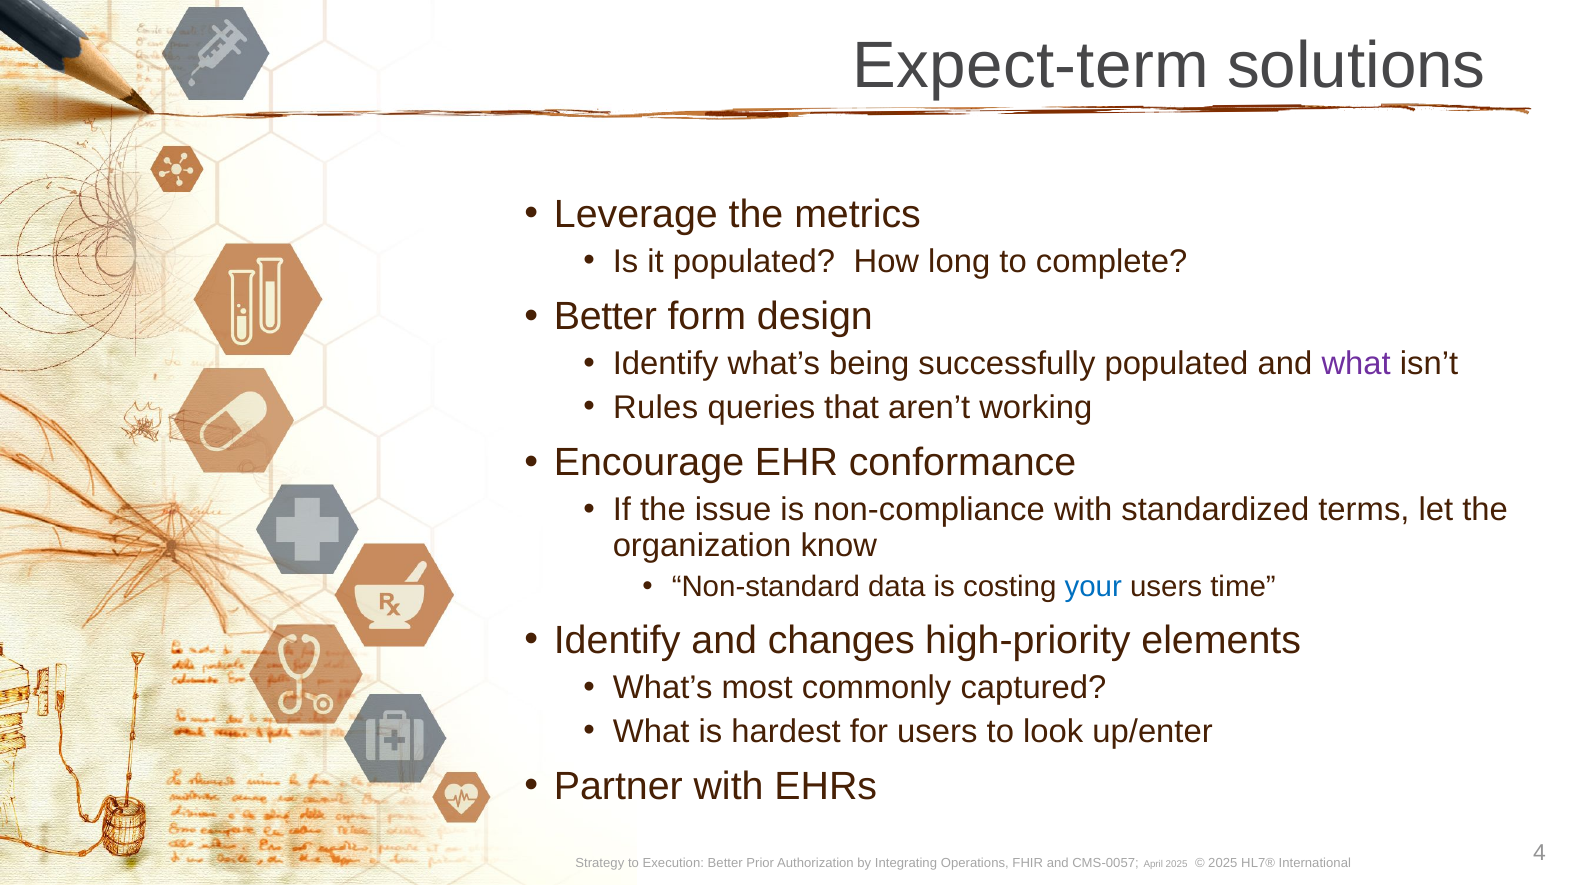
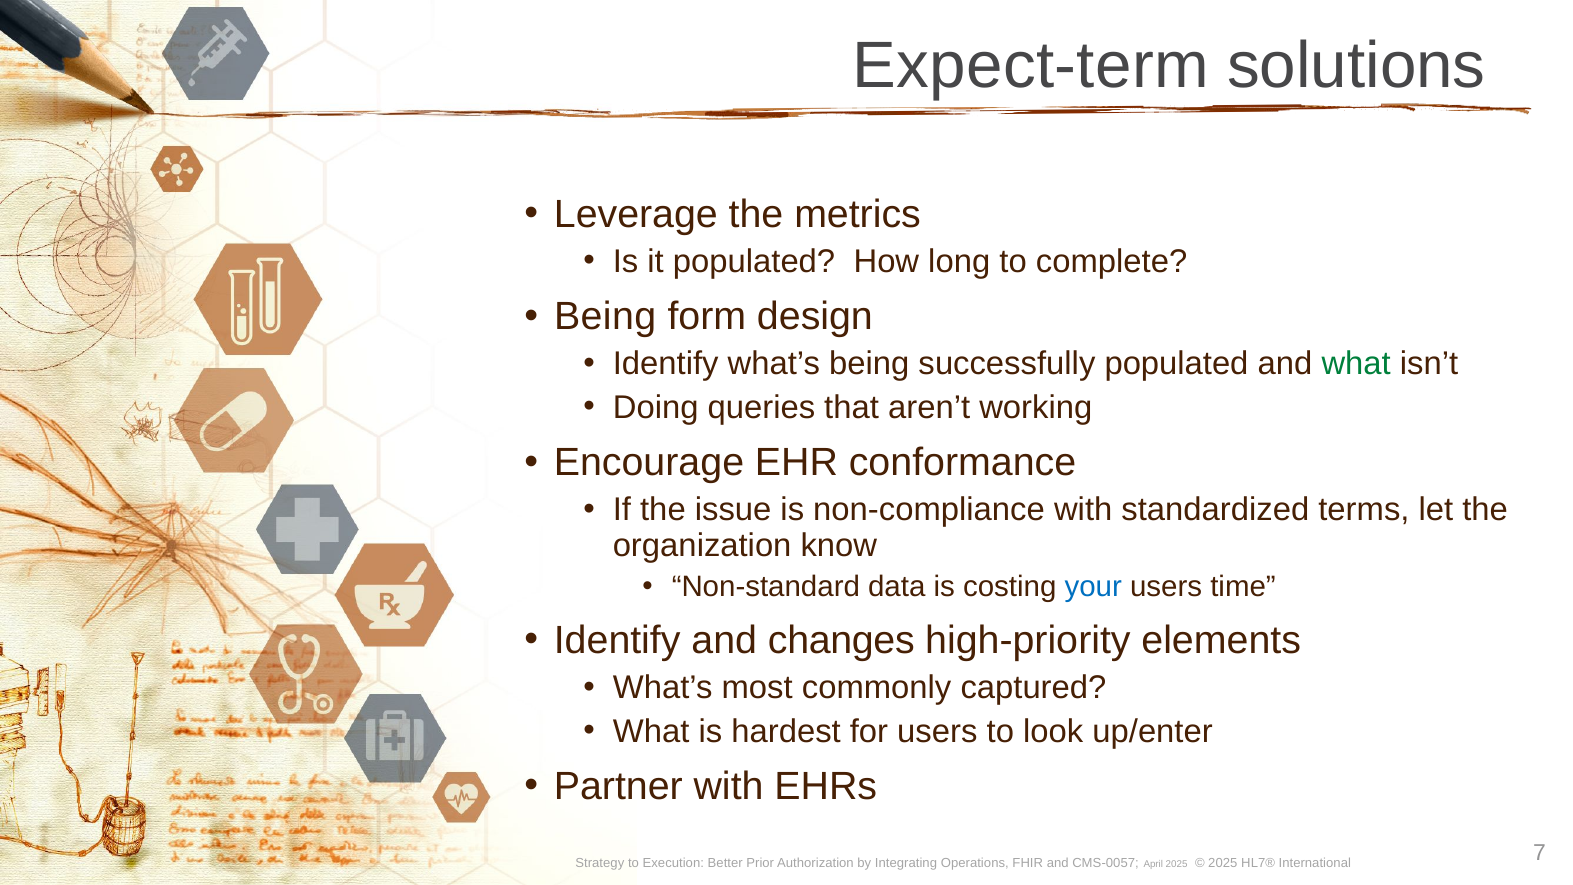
Better: Better -> Being (605, 317)
what colour: purple -> green (1356, 364)
Rules: Rules -> Doing (656, 407)
4: 4 -> 7 (1540, 853)
